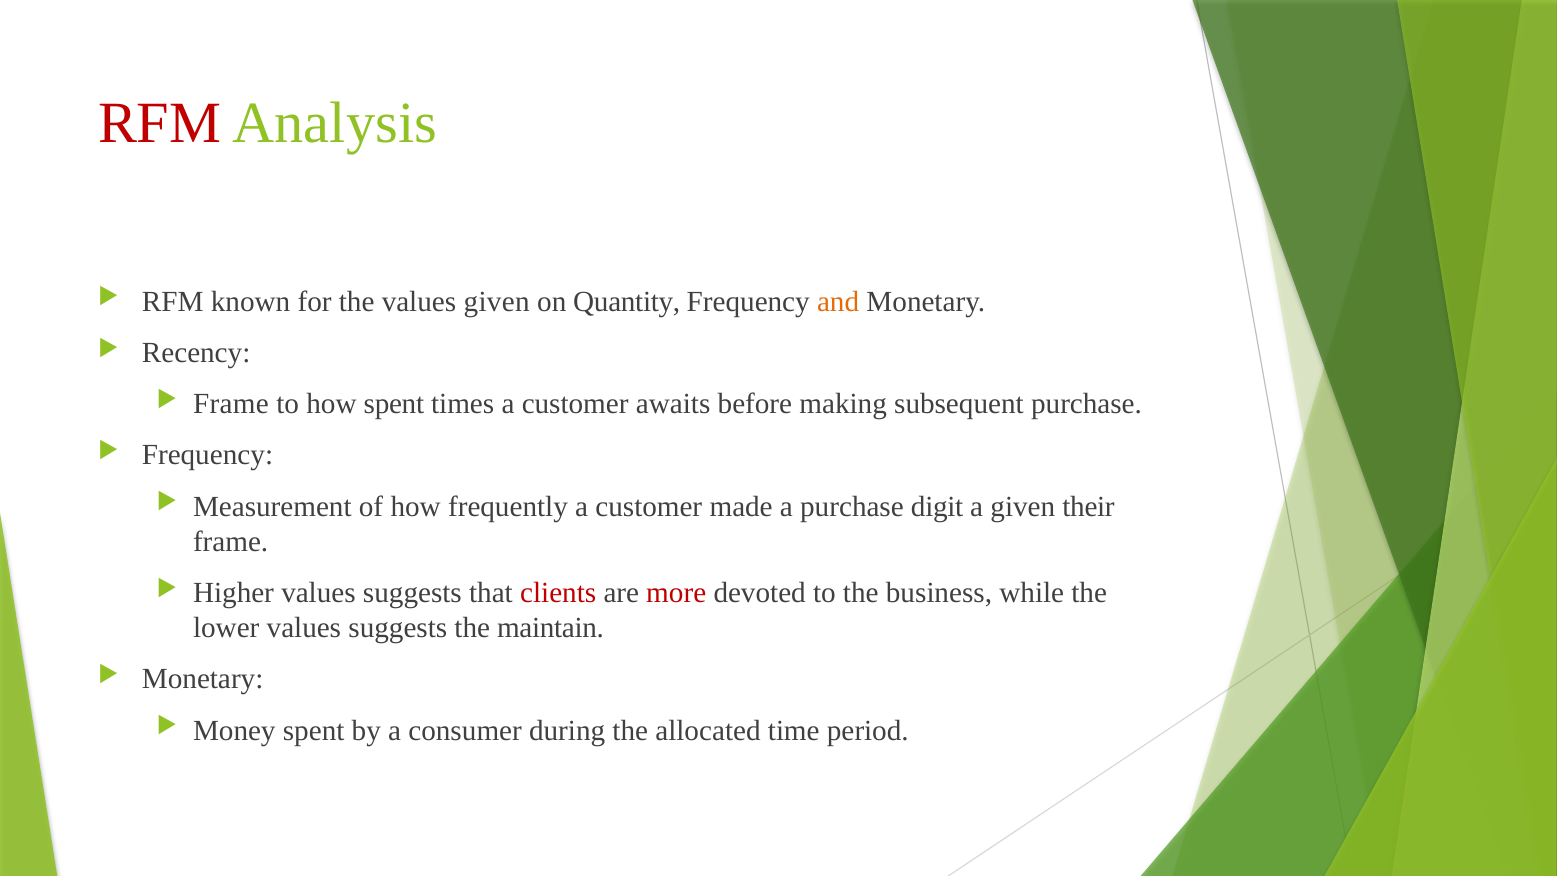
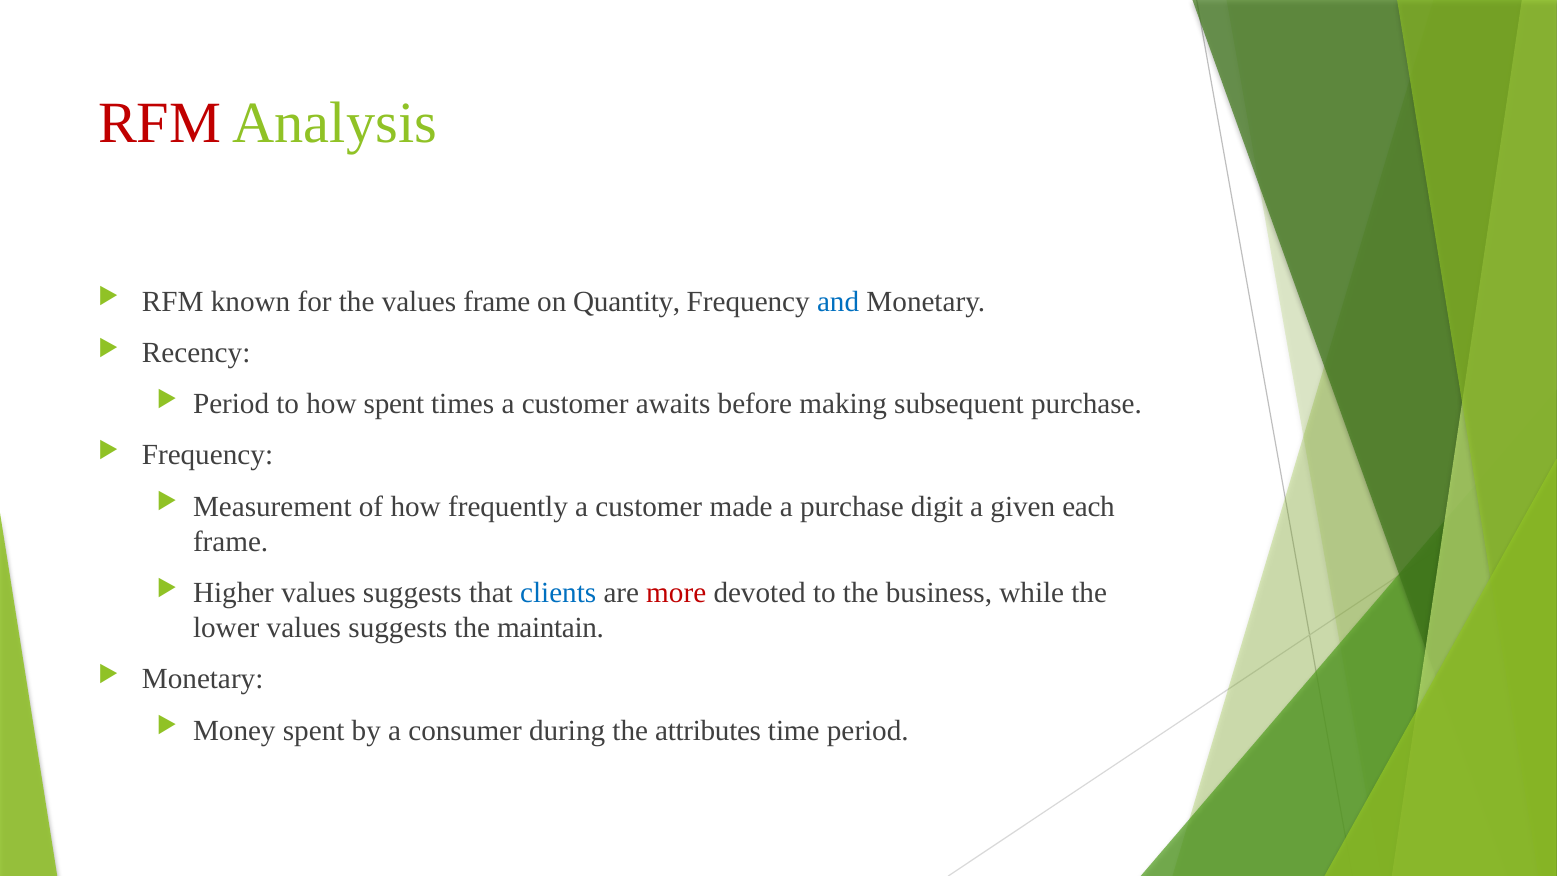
values given: given -> frame (497, 301)
and colour: orange -> blue (838, 301)
Frame: Frame -> Period (231, 404)
their: their -> each (1089, 506)
clients colour: red -> blue (558, 593)
allocated: allocated -> attributes (708, 730)
